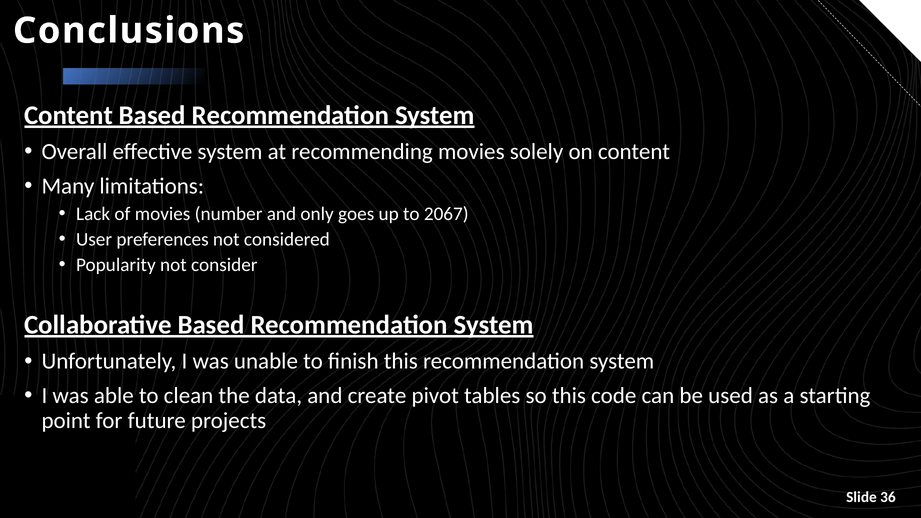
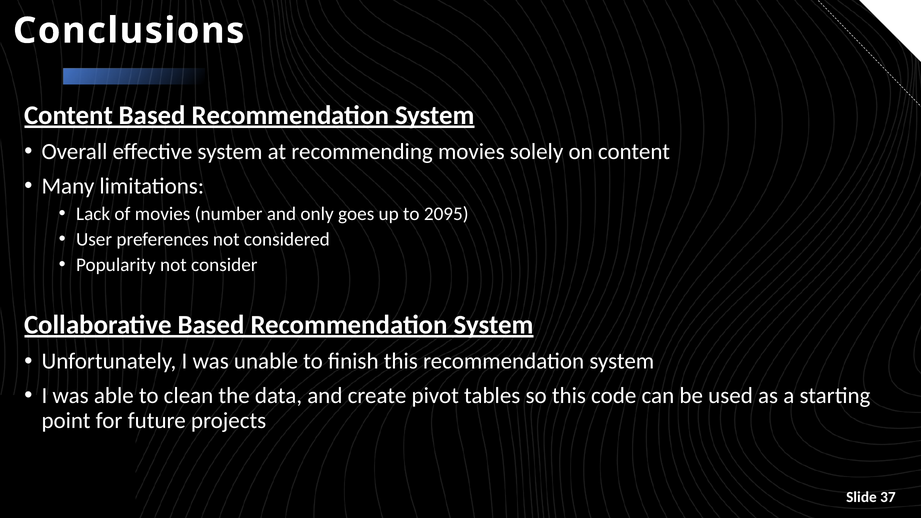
2067: 2067 -> 2095 (446, 214)
36: 36 -> 37 (888, 497)
